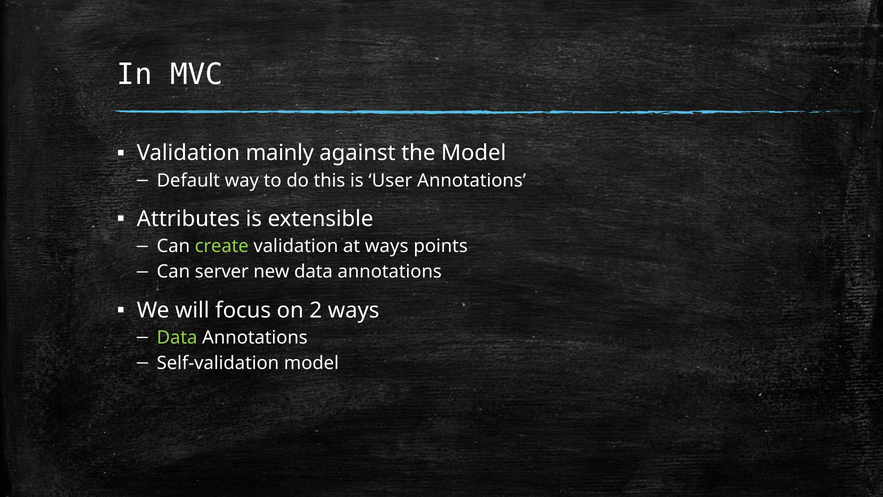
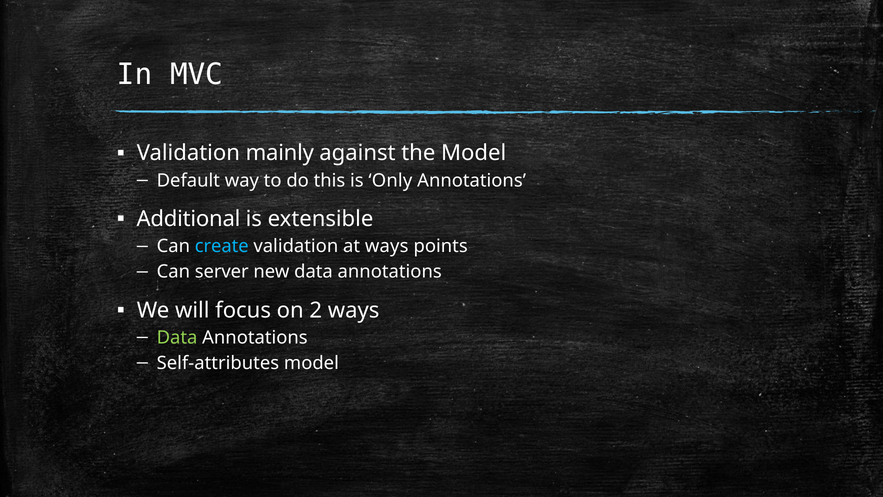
User: User -> Only (390, 181)
Attributes: Attributes -> Additional (188, 219)
create colour: light green -> light blue (222, 246)
Self-validation: Self-validation -> Self-attributes (218, 363)
